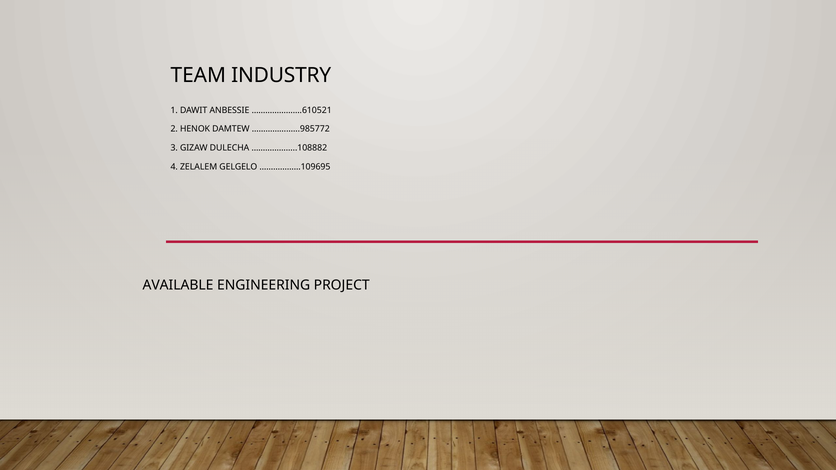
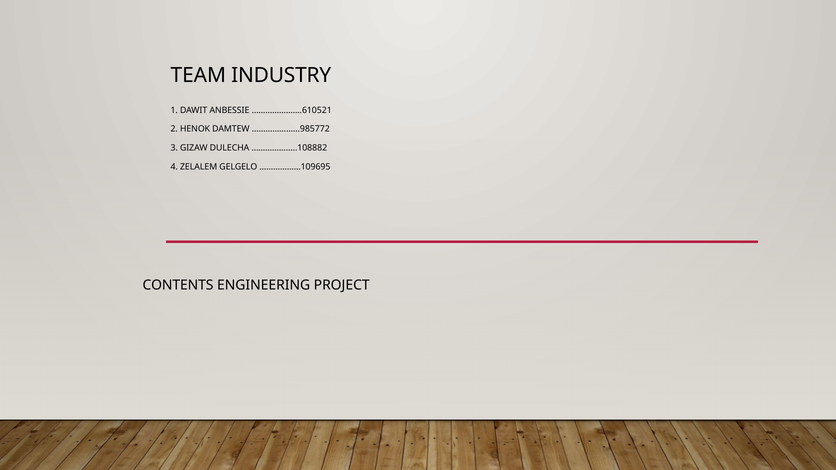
AVAILABLE: AVAILABLE -> CONTENTS (178, 285)
